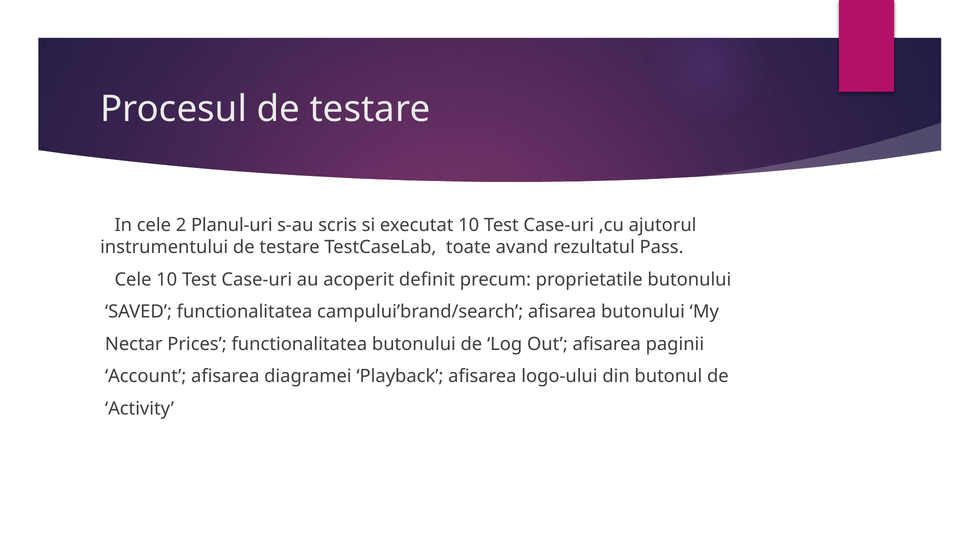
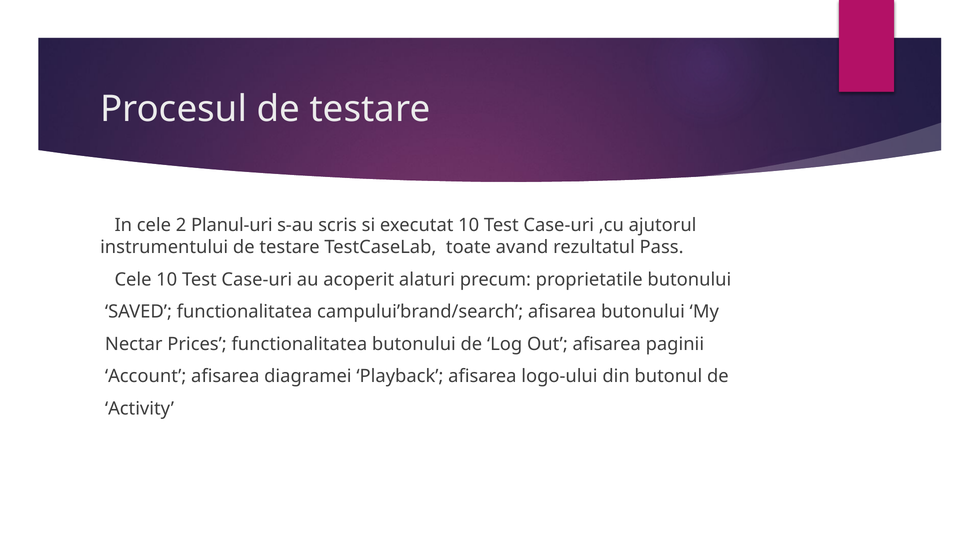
definit: definit -> alaturi (427, 280)
